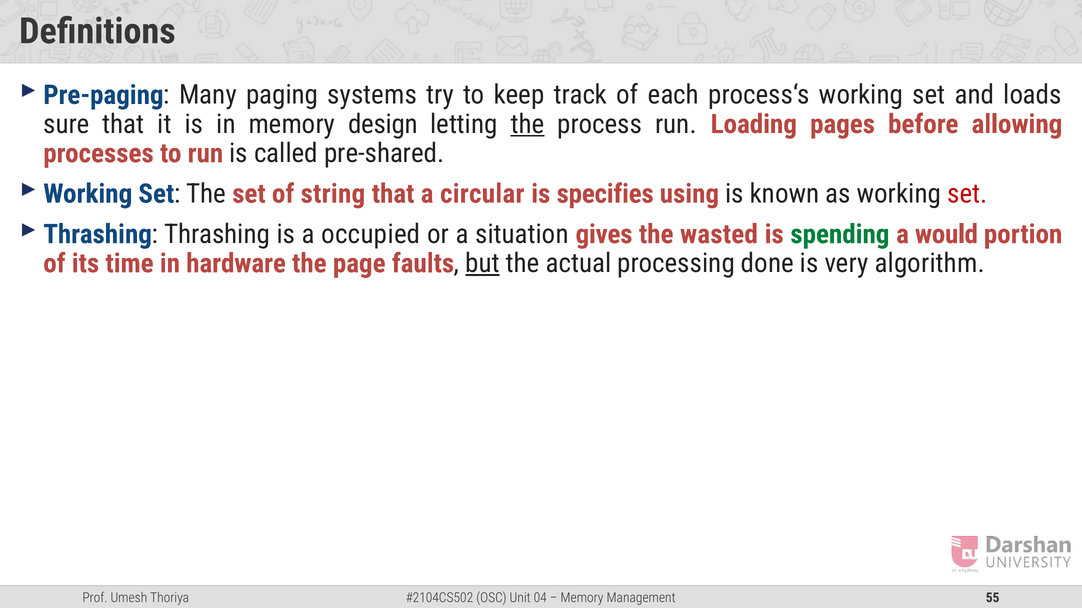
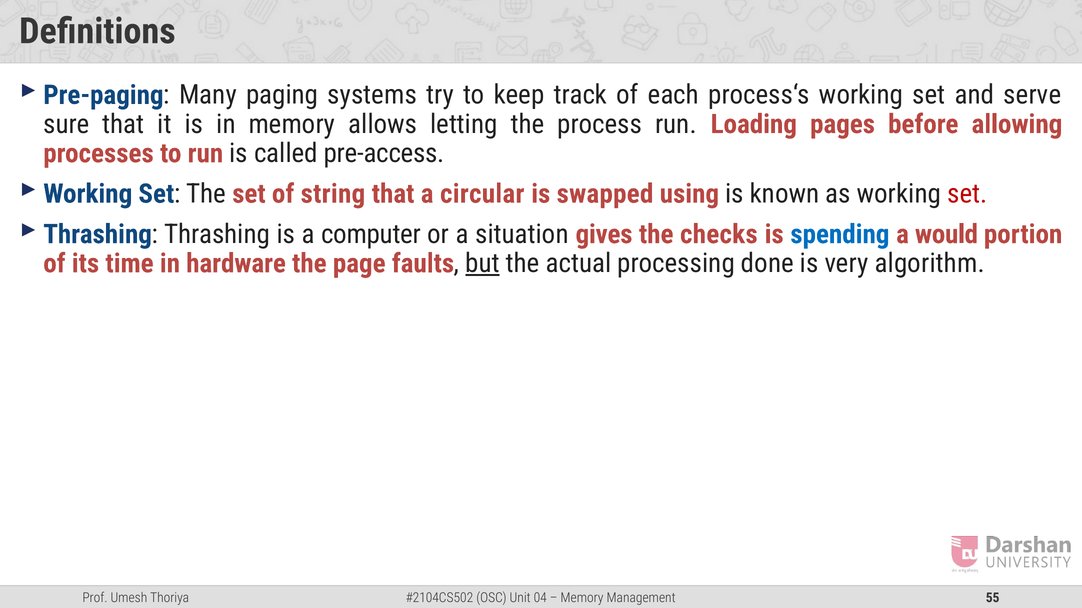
loads: loads -> serve (1032, 95)
design: design -> allows (383, 124)
the underline: present -> none (528, 124)
pre-shared: pre-shared -> pre-access (384, 154)
specifies: specifies -> swapped (605, 194)
occupied: occupied -> computer (371, 234)
wasted: wasted -> checks (719, 234)
spending colour: green -> blue (840, 234)
